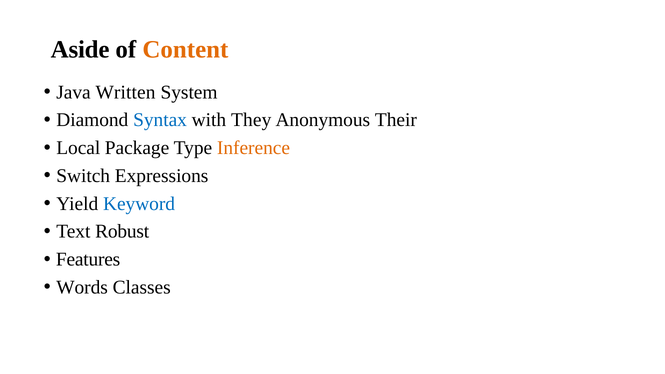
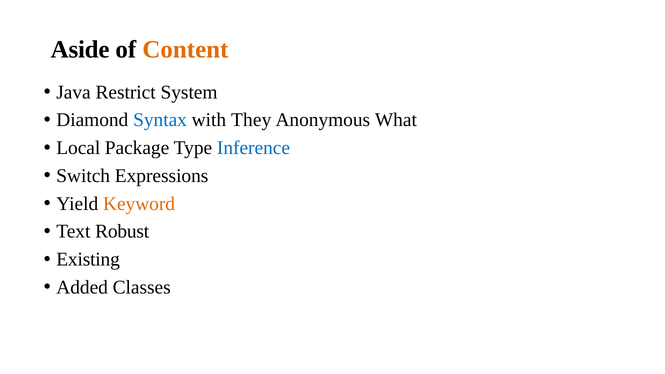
Written: Written -> Restrict (126, 92)
Their: Their -> What (396, 120)
Inference colour: orange -> blue (253, 148)
Keyword colour: blue -> orange (139, 204)
Features: Features -> Existing (88, 259)
Words: Words -> Added (82, 287)
